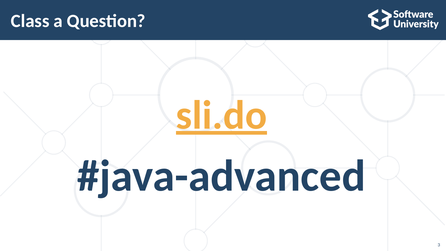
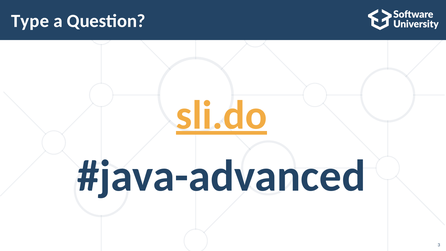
Class: Class -> Type (30, 21)
